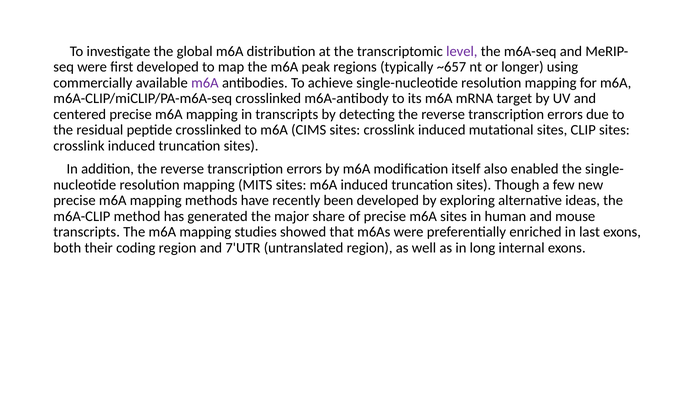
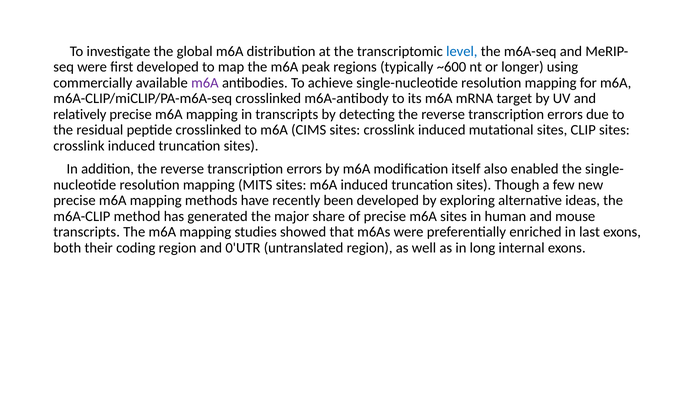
level colour: purple -> blue (462, 51)
~657: ~657 -> ~600 (451, 67)
centered: centered -> relatively (80, 114)
7'UTR: 7'UTR -> 0'UTR (243, 248)
